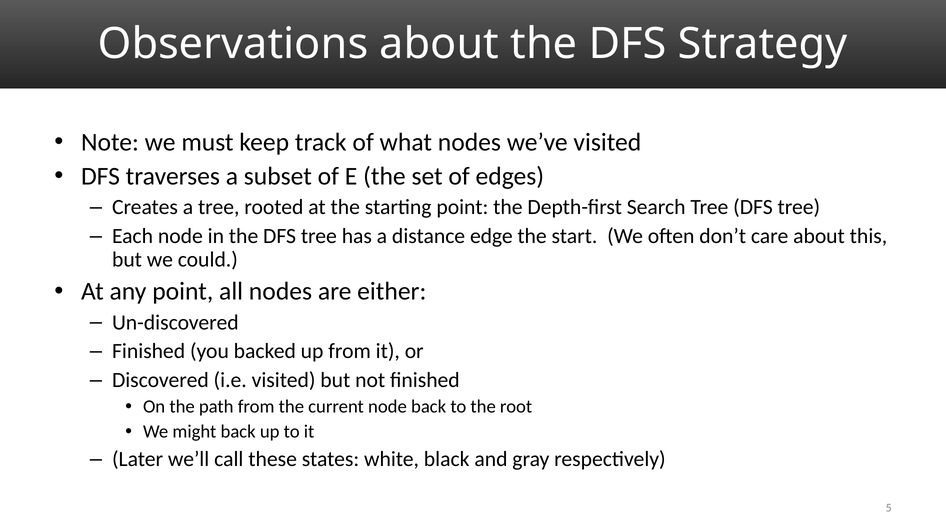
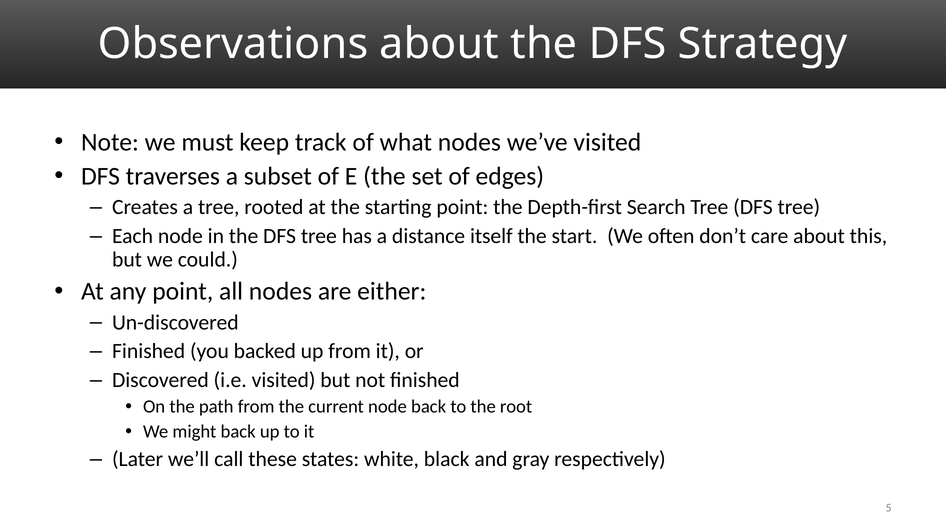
edge: edge -> itself (491, 236)
